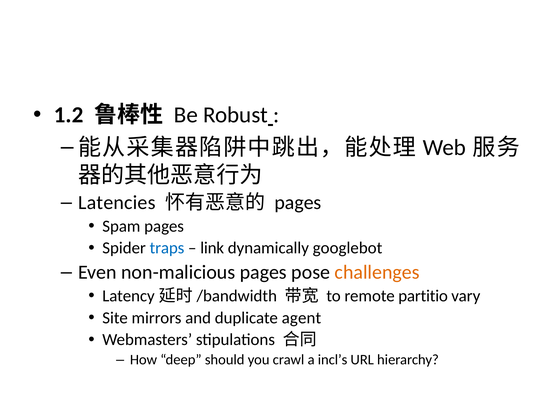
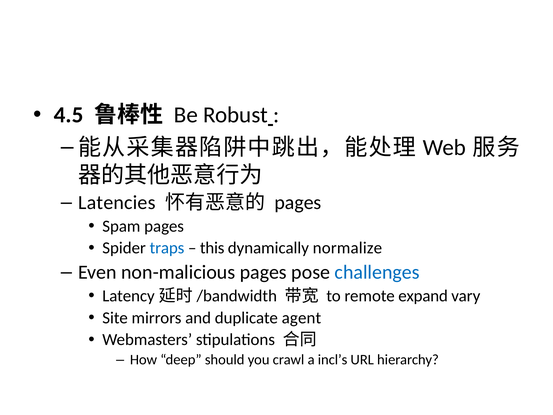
1.2: 1.2 -> 4.5 (69, 115)
link: link -> this (212, 248)
googlebot: googlebot -> normalize (347, 248)
challenges colour: orange -> blue (377, 272)
partitio: partitio -> expand (423, 296)
